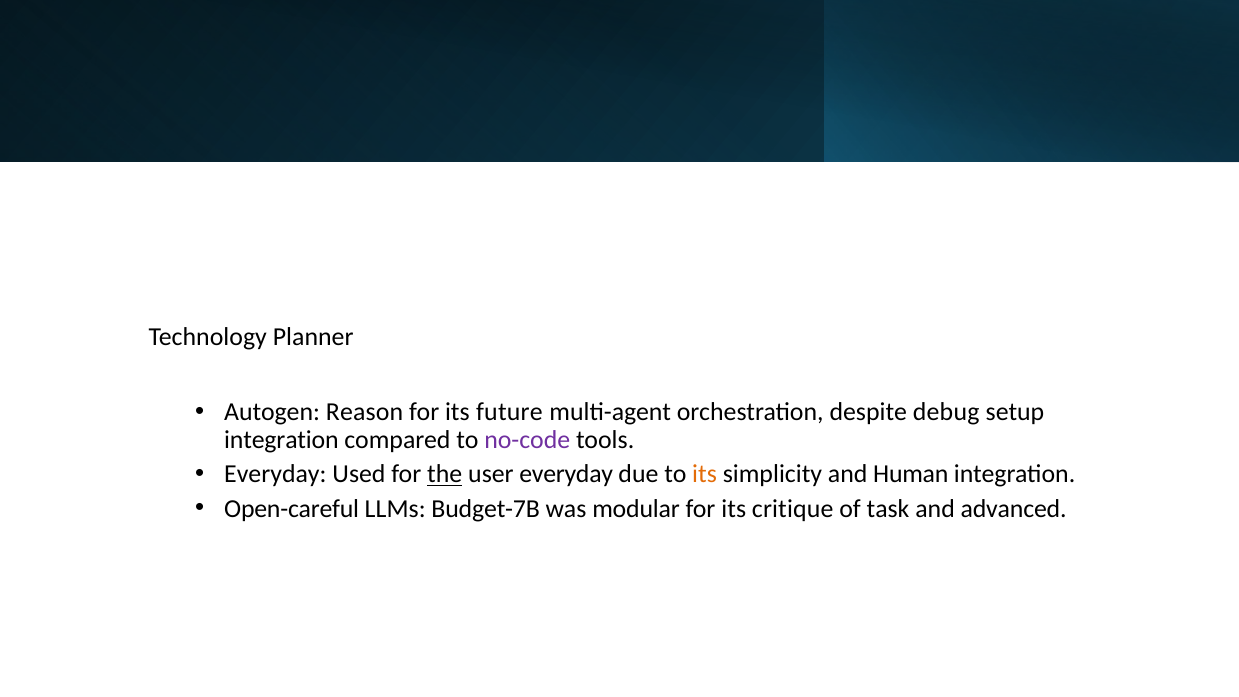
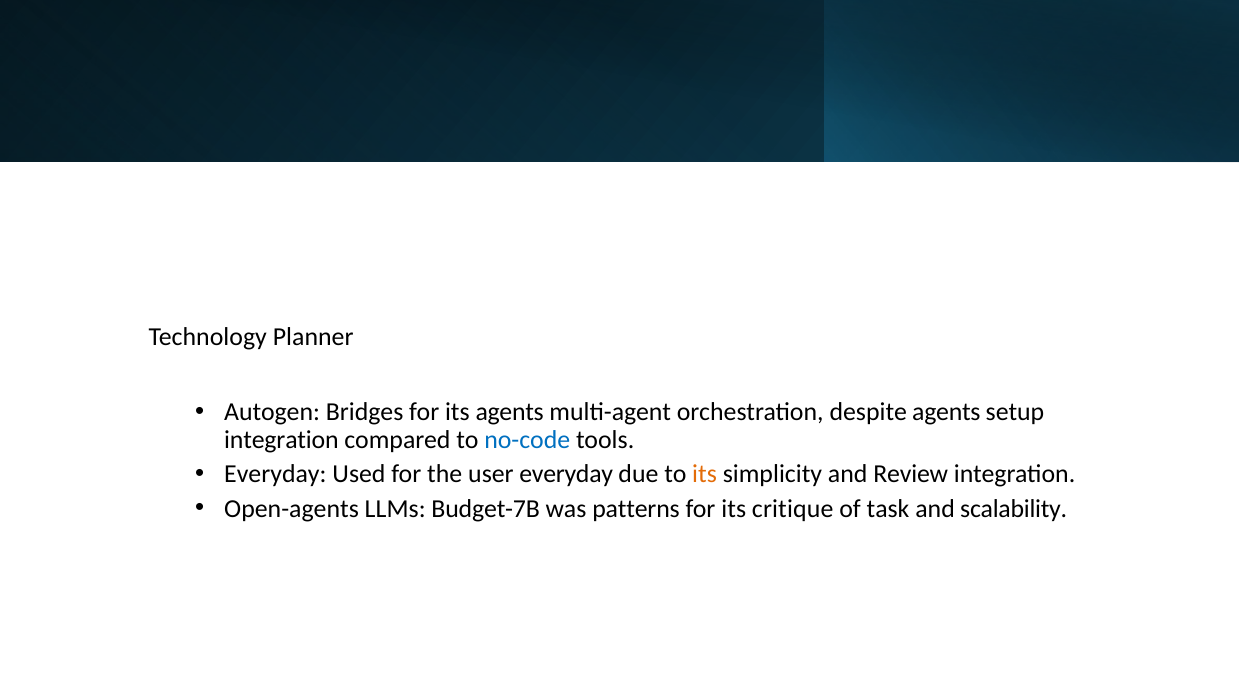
Reason: Reason -> Bridges (365, 412)
its future: future -> agents (510, 412)
despite debug: debug -> agents (946, 412)
no-code colour: purple -> blue (527, 440)
the underline: present -> none (445, 474)
Human: Human -> Review (911, 474)
Open-careful: Open-careful -> Open-agents (292, 508)
modular: modular -> patterns (636, 508)
advanced: advanced -> scalability (1014, 508)
